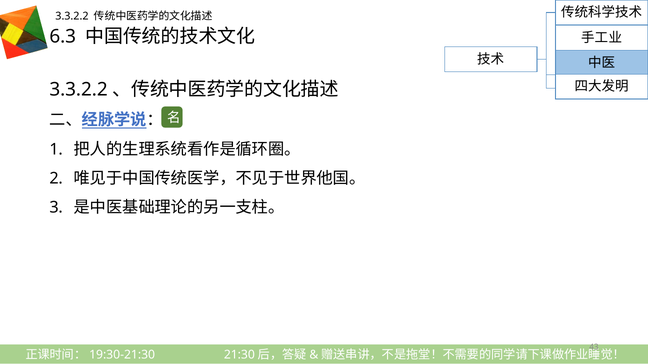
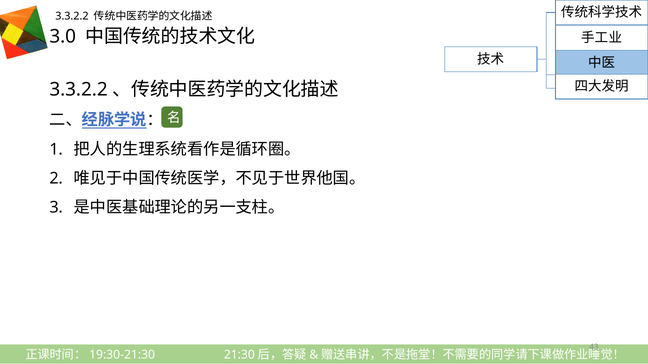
6.3: 6.3 -> 3.0 (63, 36)
